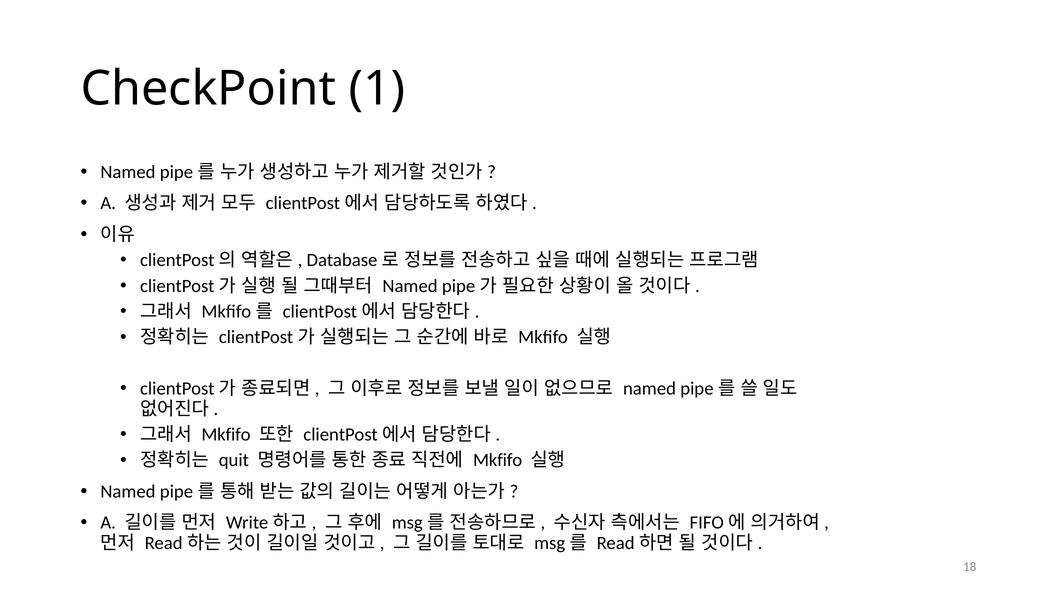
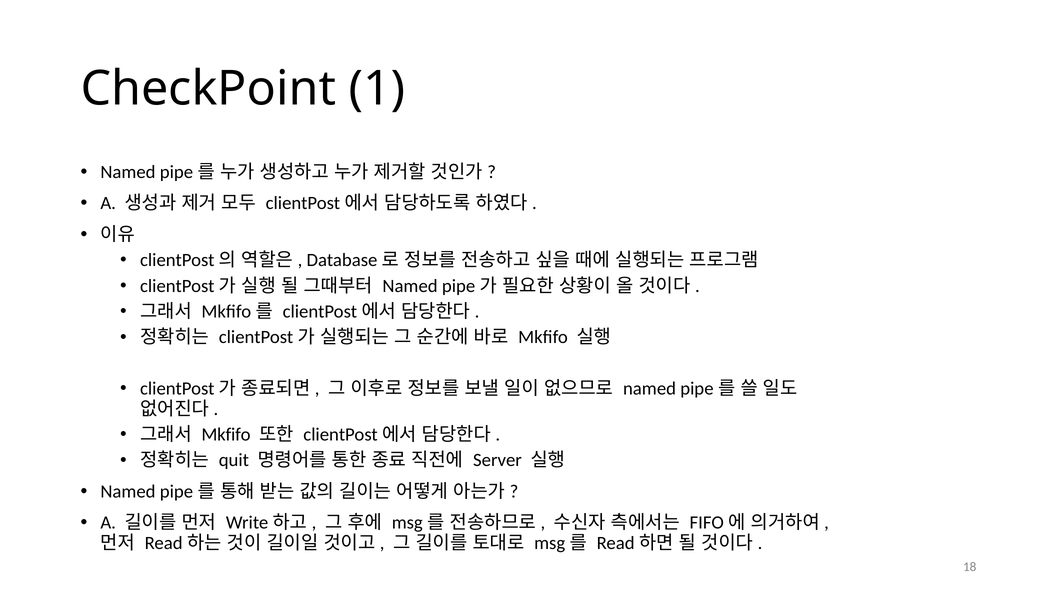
Mkfifo: Mkfifo -> Server (498, 461)
